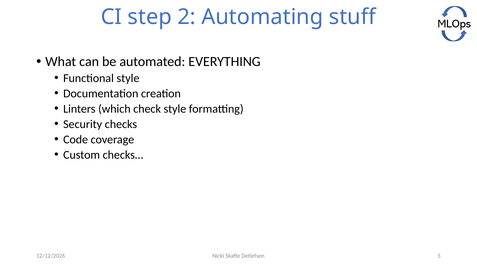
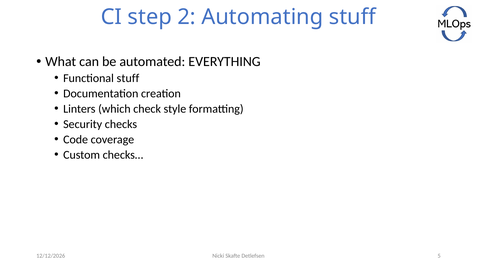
Functional style: style -> stuff (128, 78)
